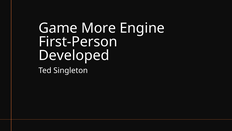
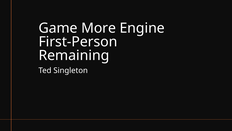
Developed: Developed -> Remaining (74, 55)
